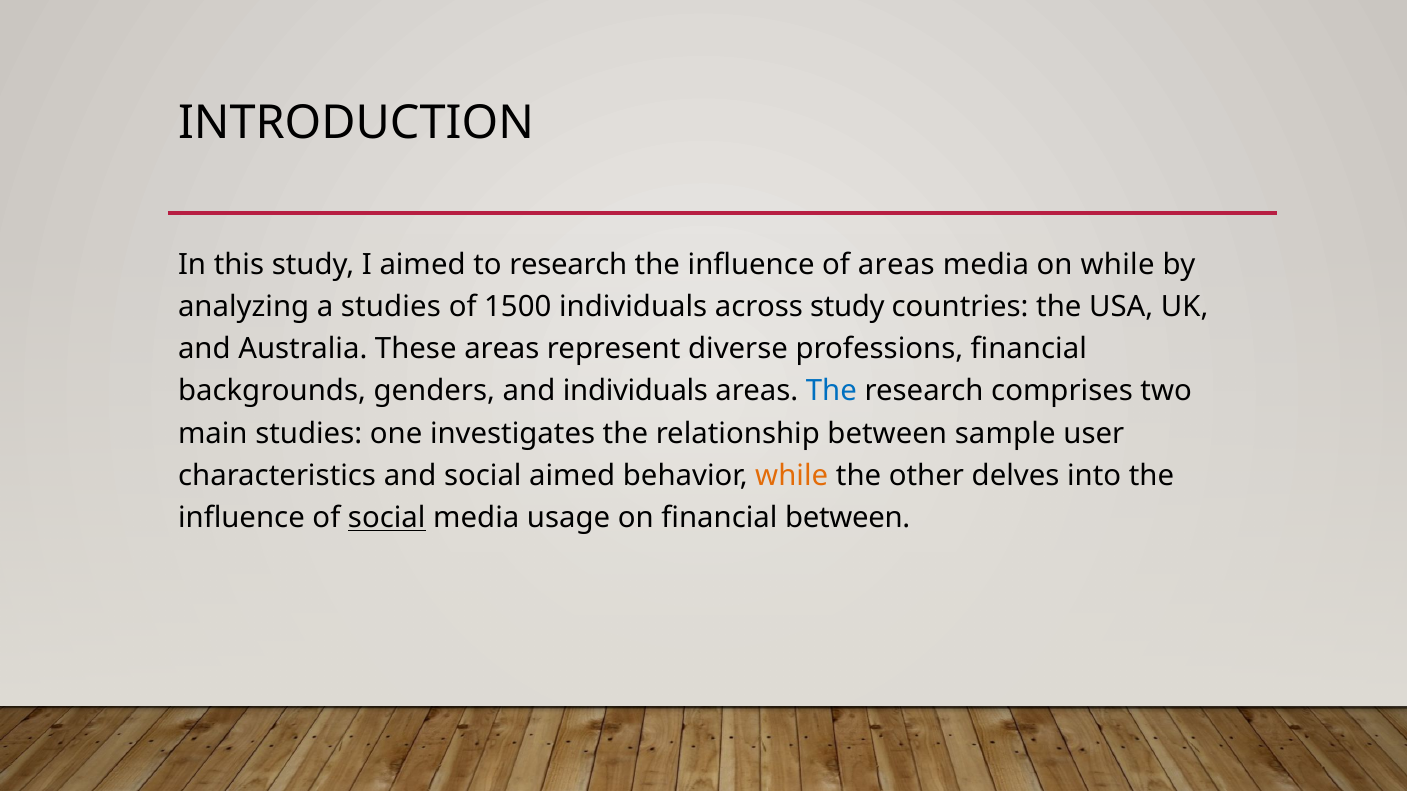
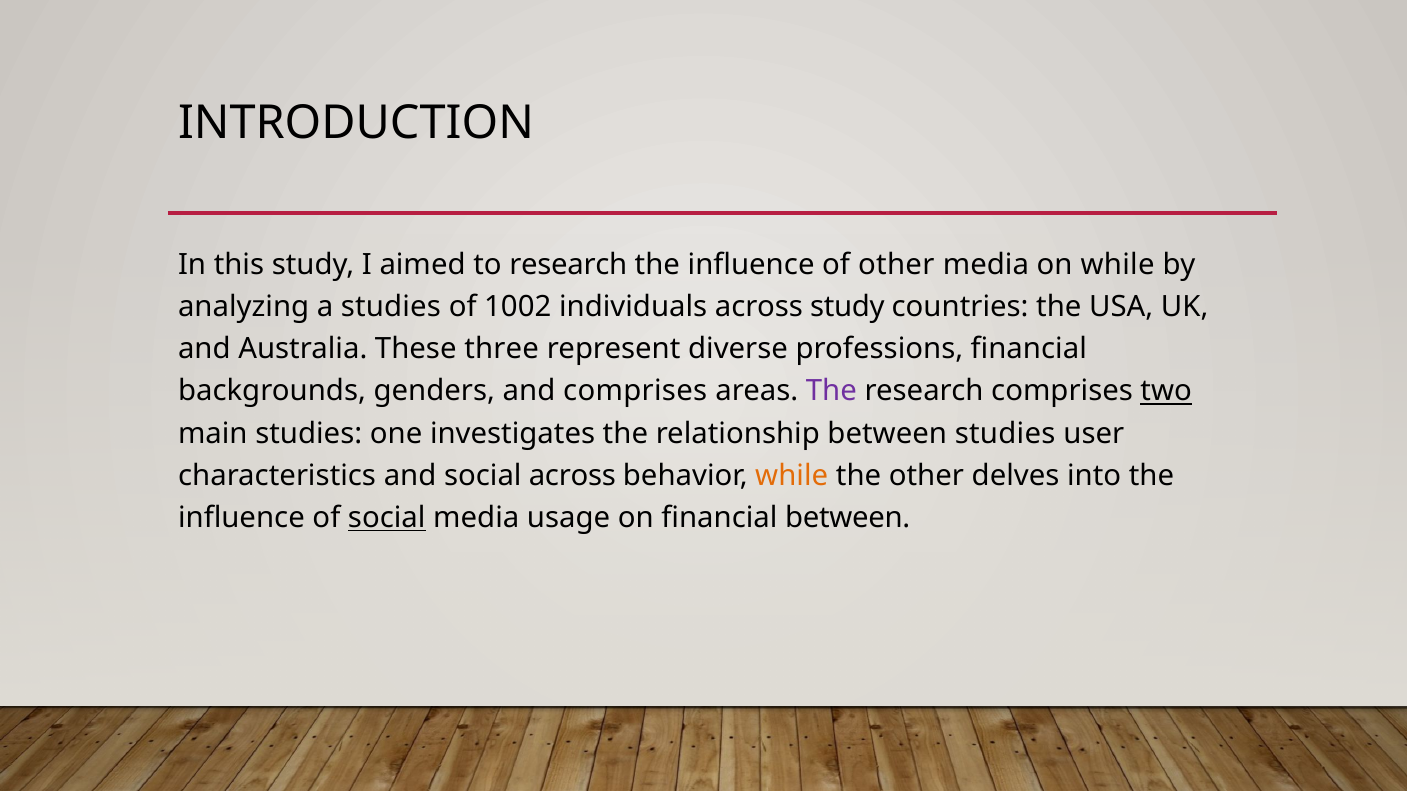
of areas: areas -> other (896, 265)
1500: 1500 -> 1002 (518, 307)
These areas: areas -> three (502, 349)
and individuals: individuals -> comprises (635, 391)
The colour: blue -> purple (831, 391)
two underline: none -> present (1166, 391)
between sample: sample -> studies (1005, 434)
social aimed: aimed -> across (572, 476)
